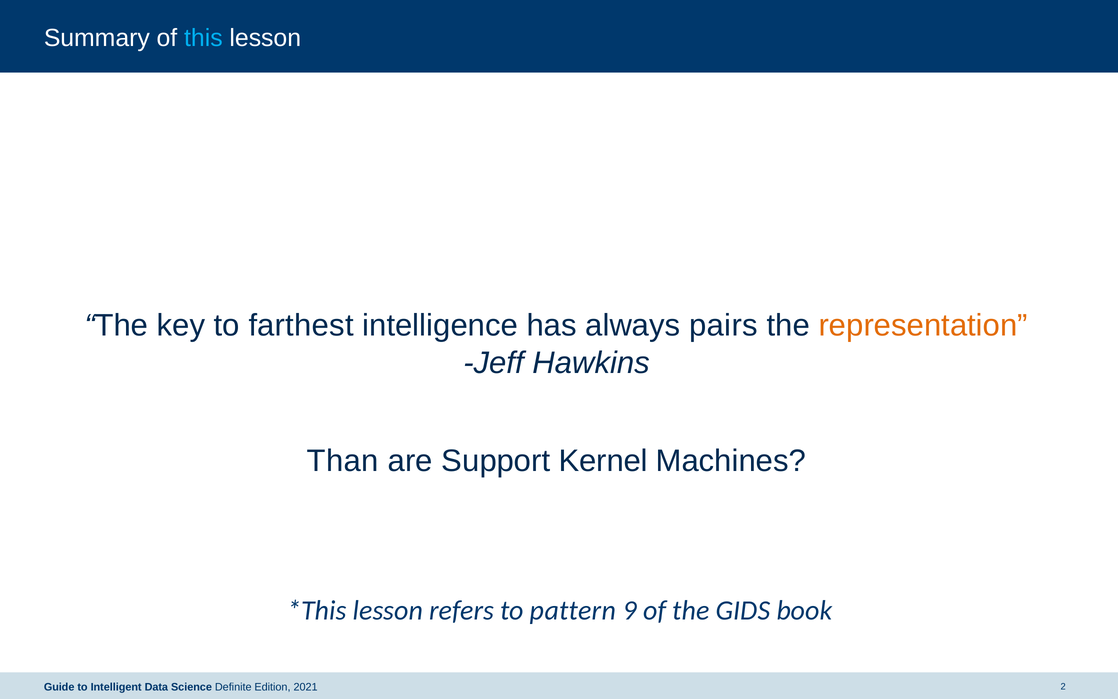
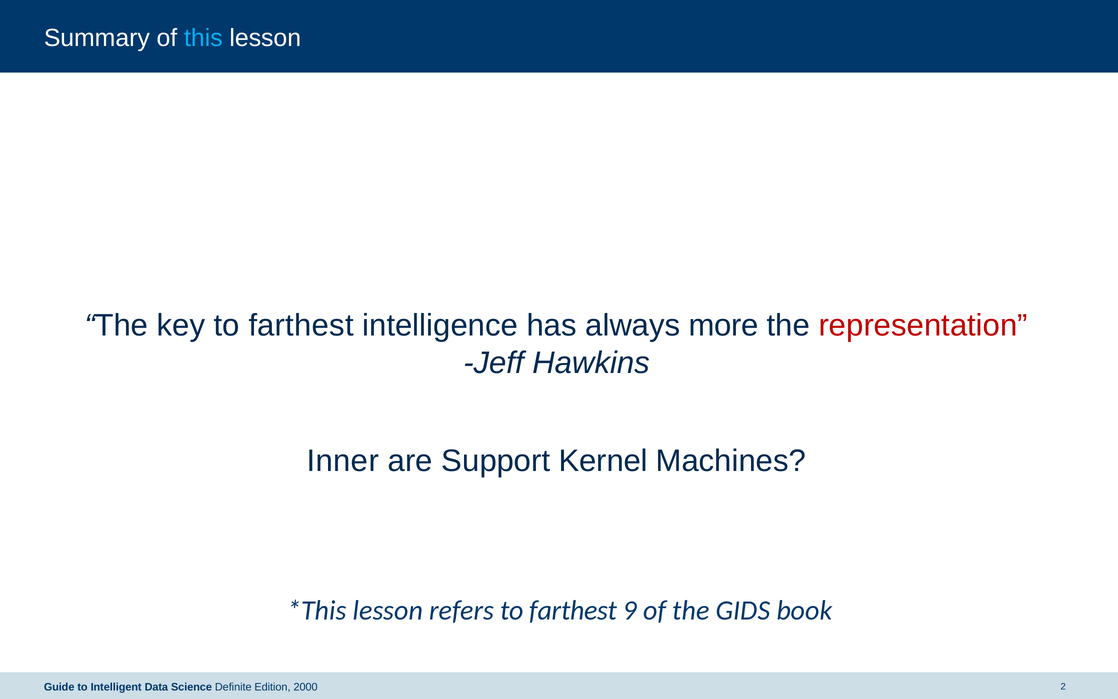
pairs: pairs -> more (724, 326)
representation colour: orange -> red (923, 326)
Than: Than -> Inner (343, 461)
refers to pattern: pattern -> farthest (573, 611)
2021: 2021 -> 2000 (306, 687)
